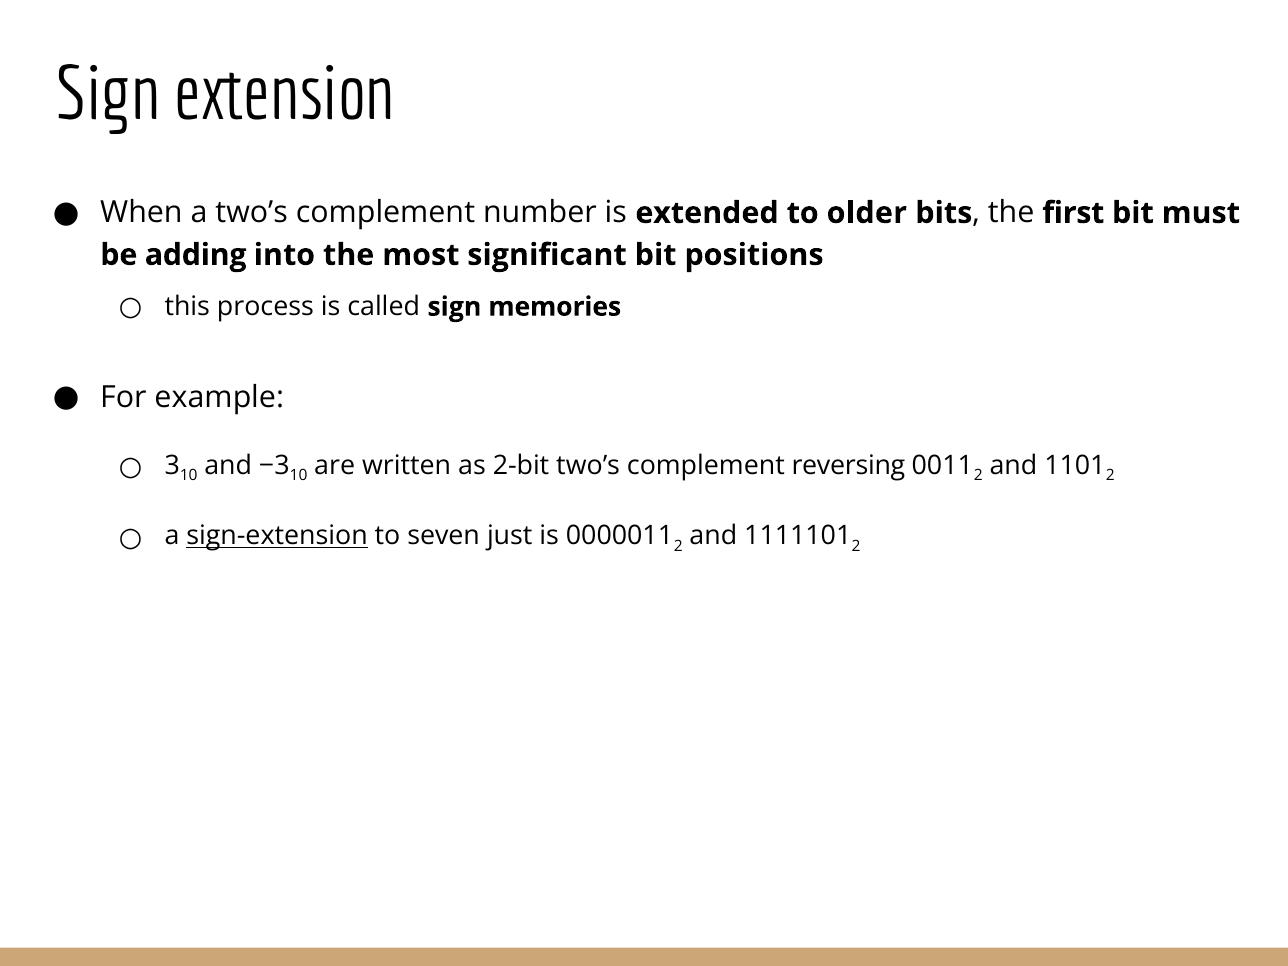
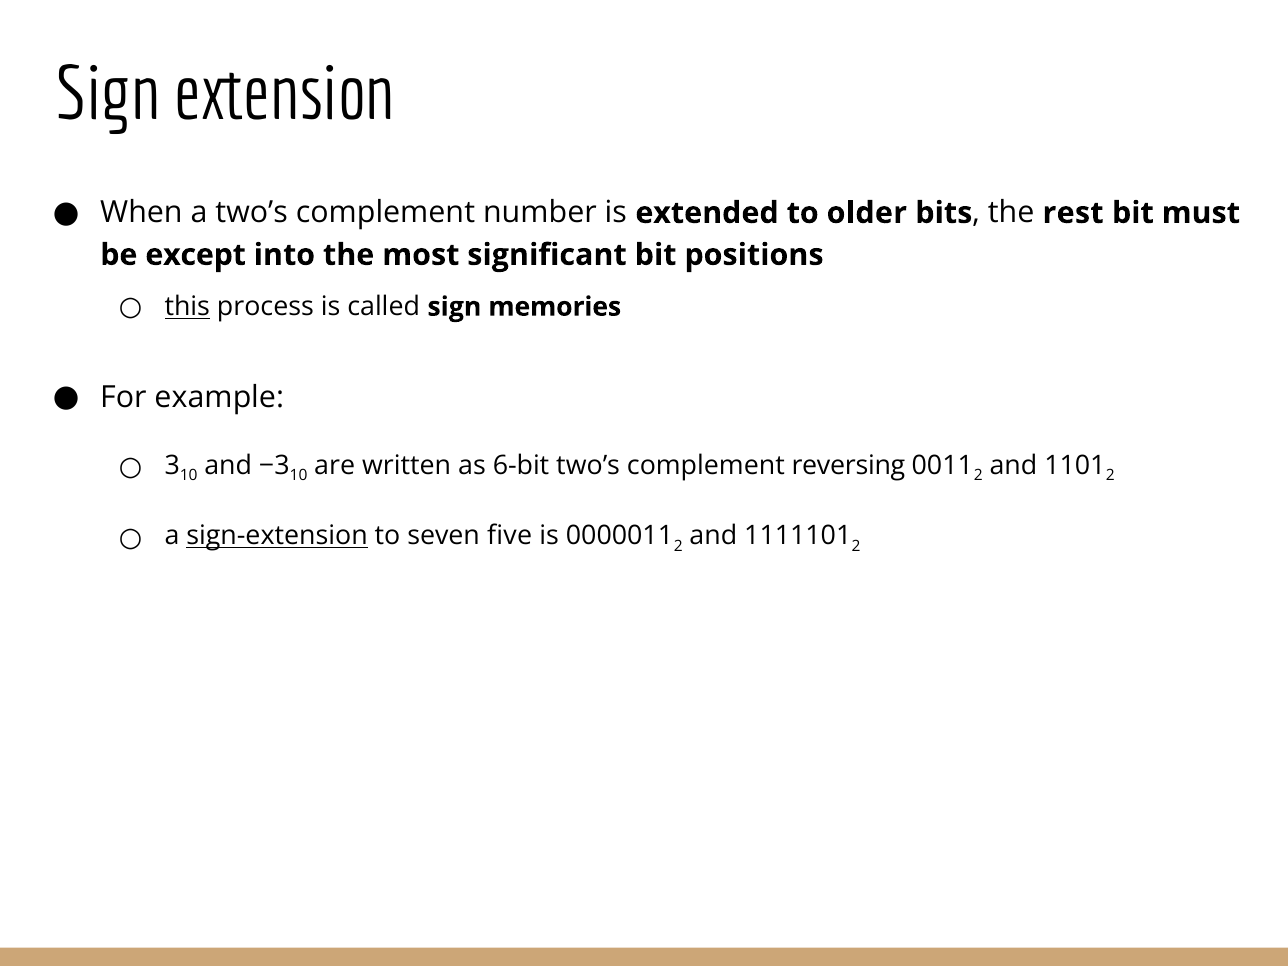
first: first -> rest (1073, 213)
adding: adding -> except (196, 255)
this underline: none -> present (187, 307)
2-bit: 2-bit -> 6-bit (521, 465)
just: just -> five (510, 536)
